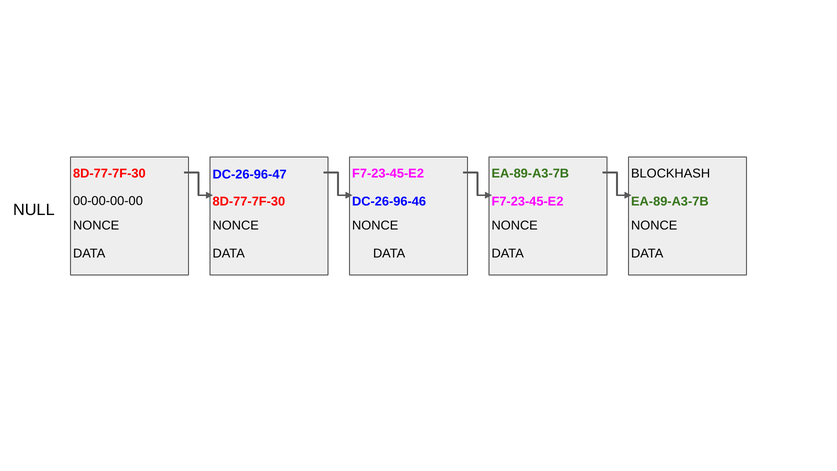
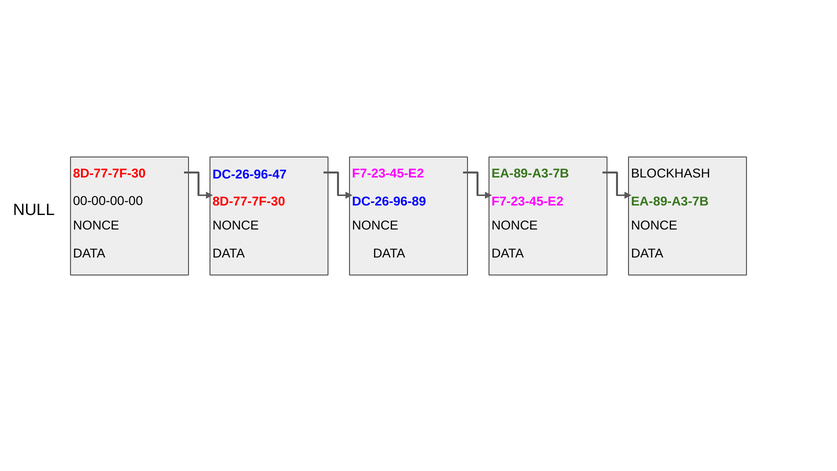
DC-26-96-46: DC-26-96-46 -> DC-26-96-89 (389, 201)
